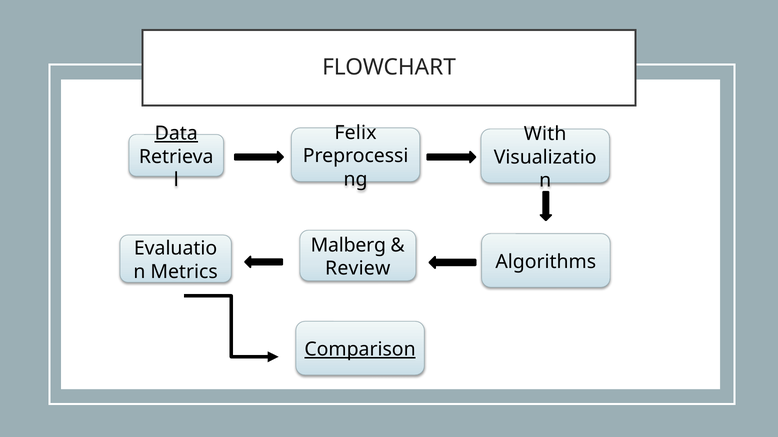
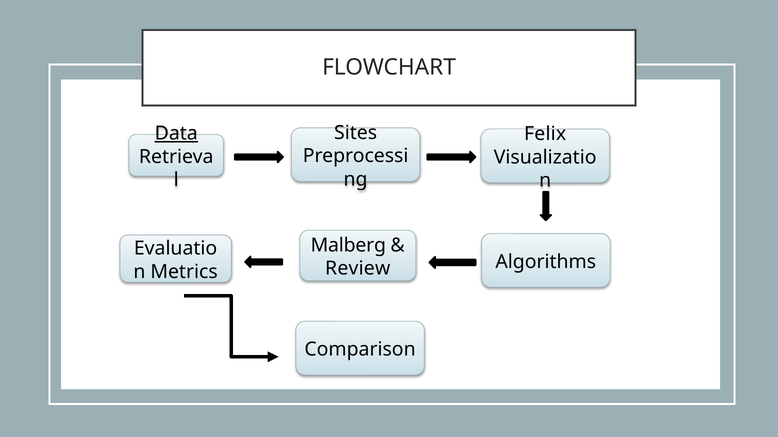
Felix: Felix -> Sites (356, 133)
With: With -> Felix (545, 134)
Comparison underline: present -> none (360, 350)
